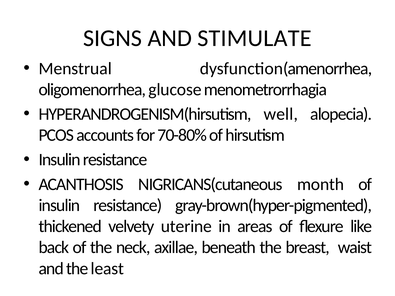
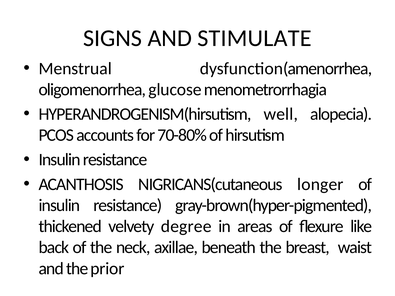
month: month -> longer (320, 184)
uterine: uterine -> degree (186, 227)
least: least -> prior (107, 269)
